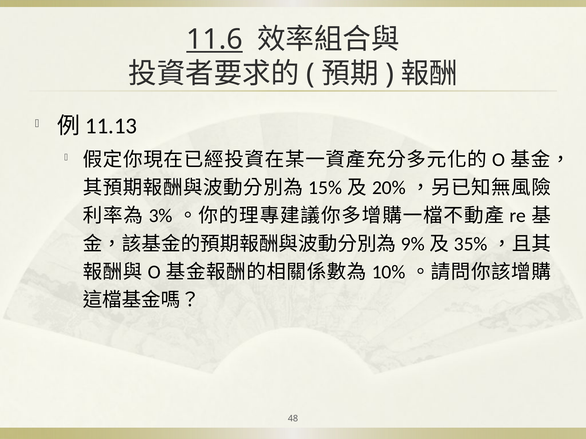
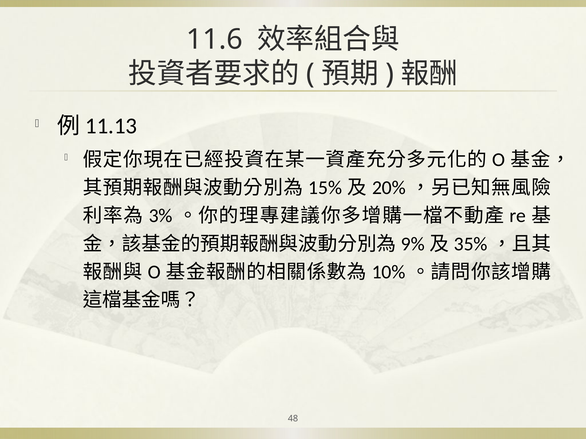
11.6 underline: present -> none (215, 40)
